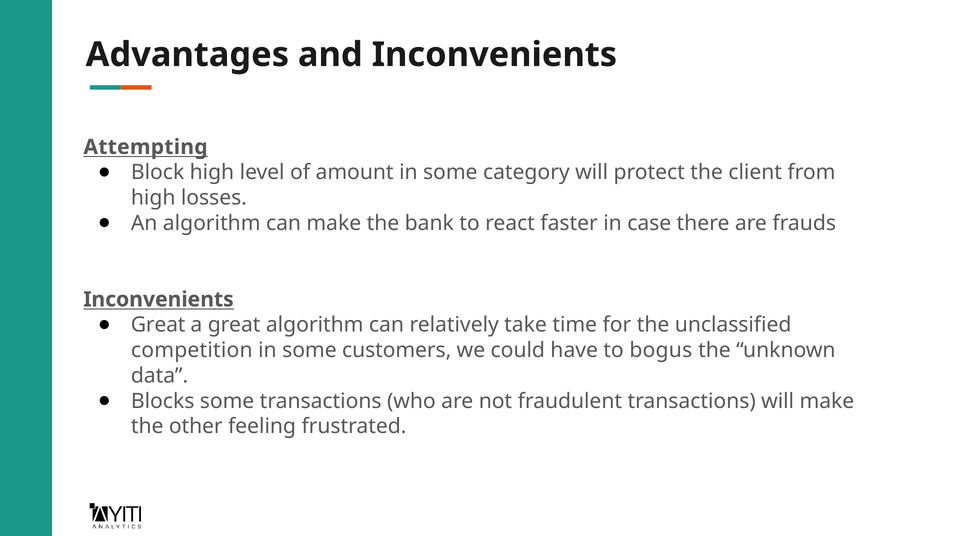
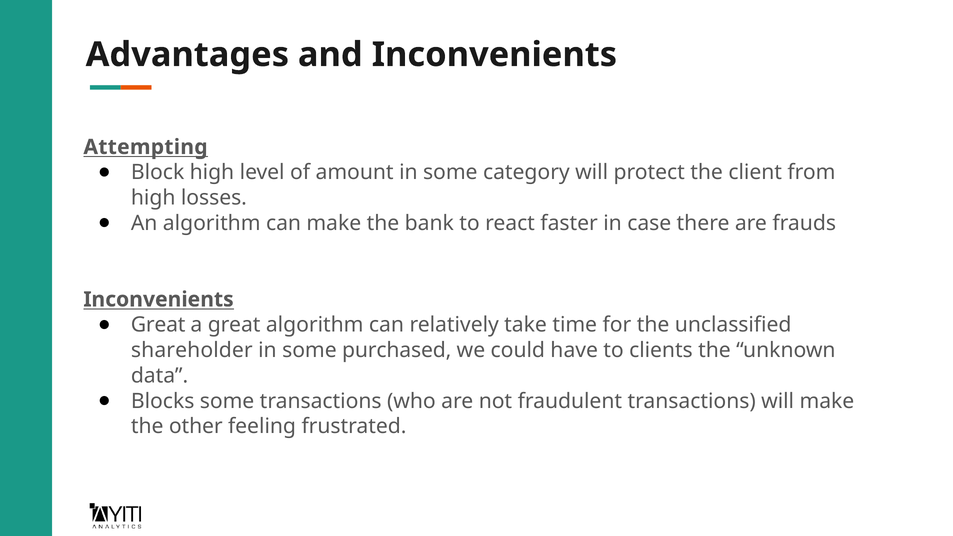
competition: competition -> shareholder (192, 350)
customers: customers -> purchased (397, 350)
bogus: bogus -> clients (661, 350)
